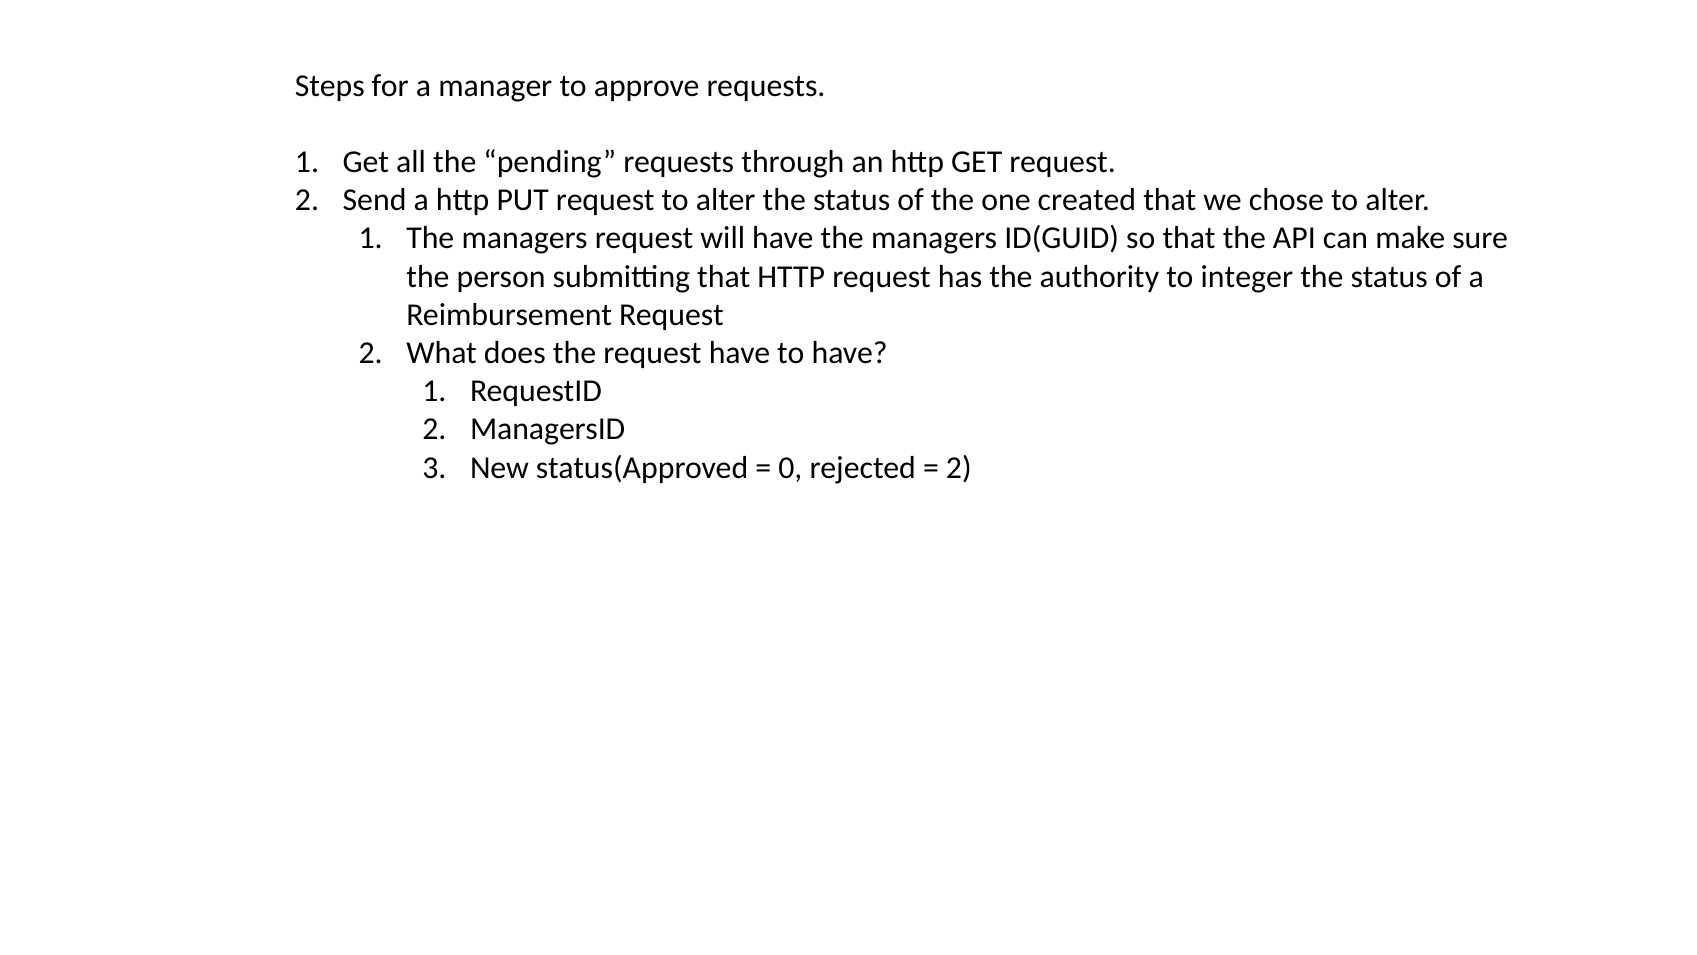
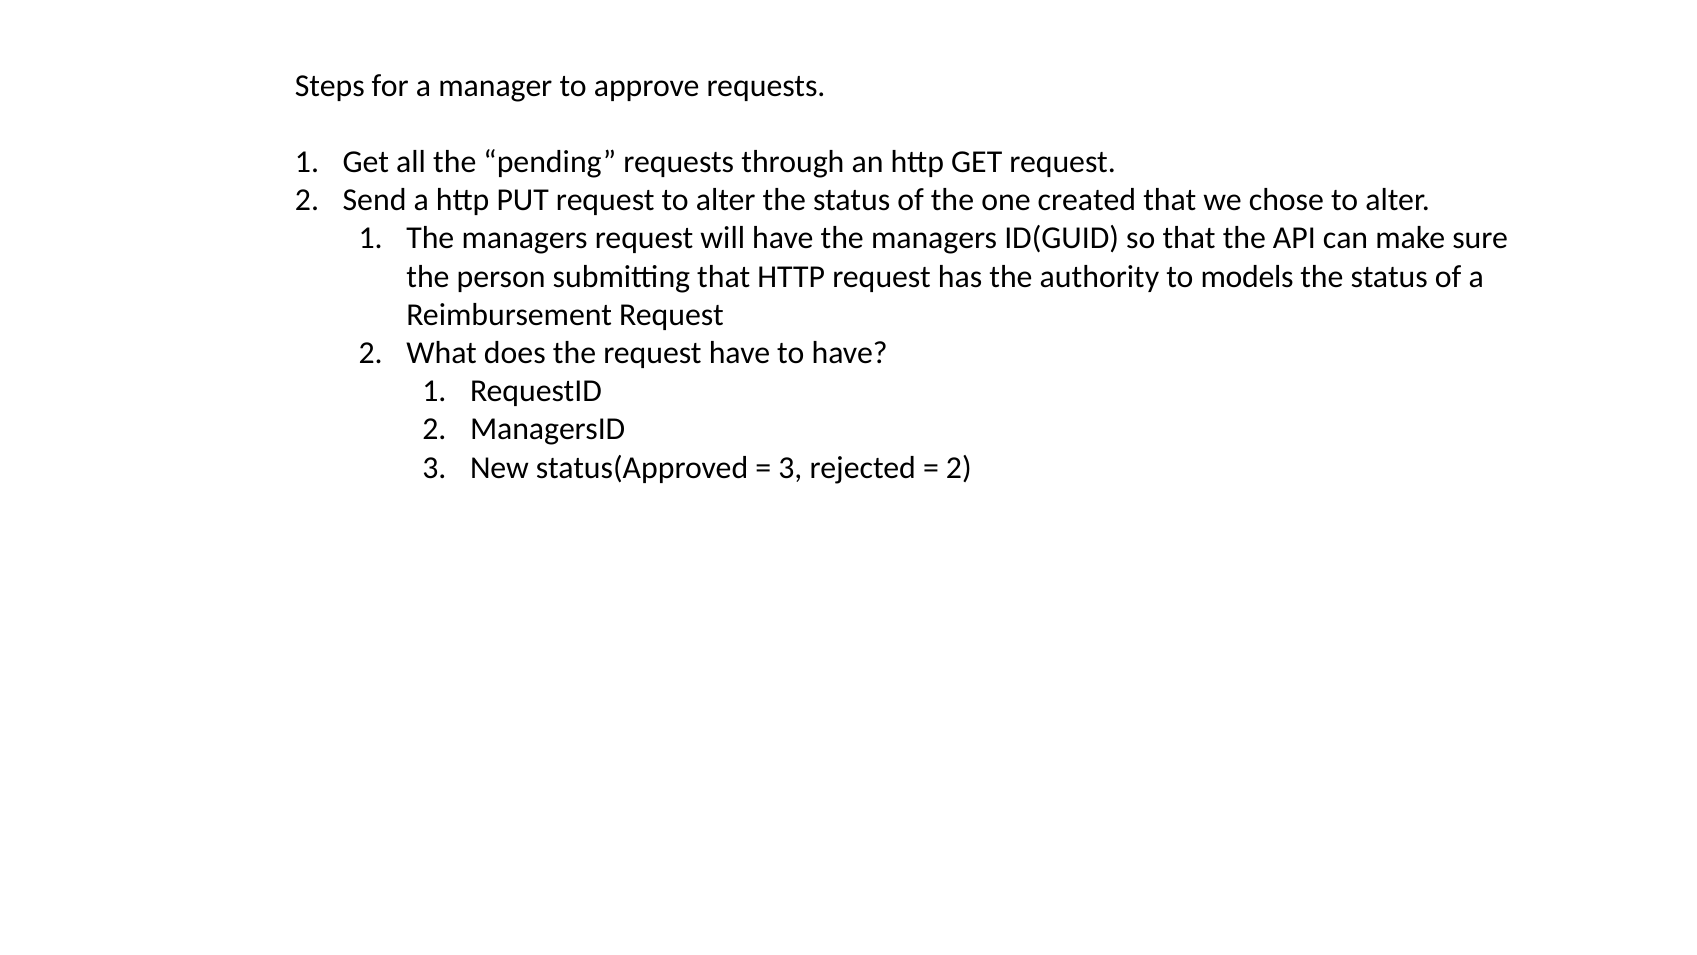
integer: integer -> models (1247, 276)
0: 0 -> 3 (790, 467)
